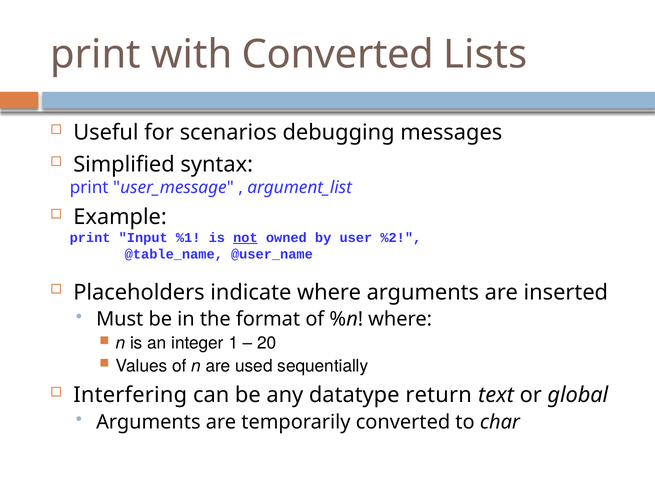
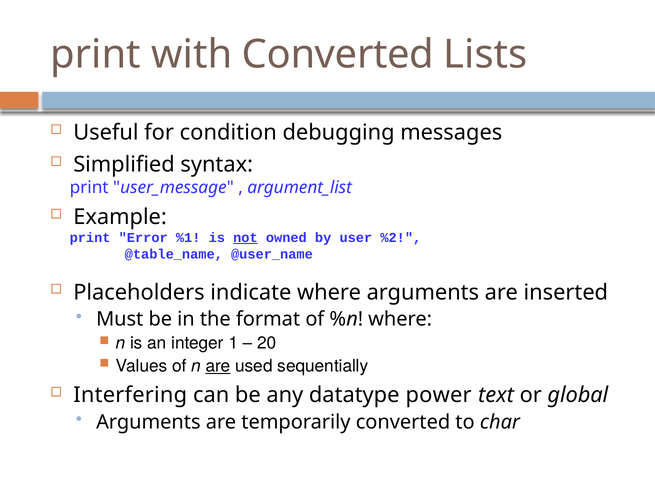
scenarios: scenarios -> condition (228, 132)
Input: Input -> Error (143, 237)
are underline: none -> present (218, 365)
return: return -> power (439, 395)
